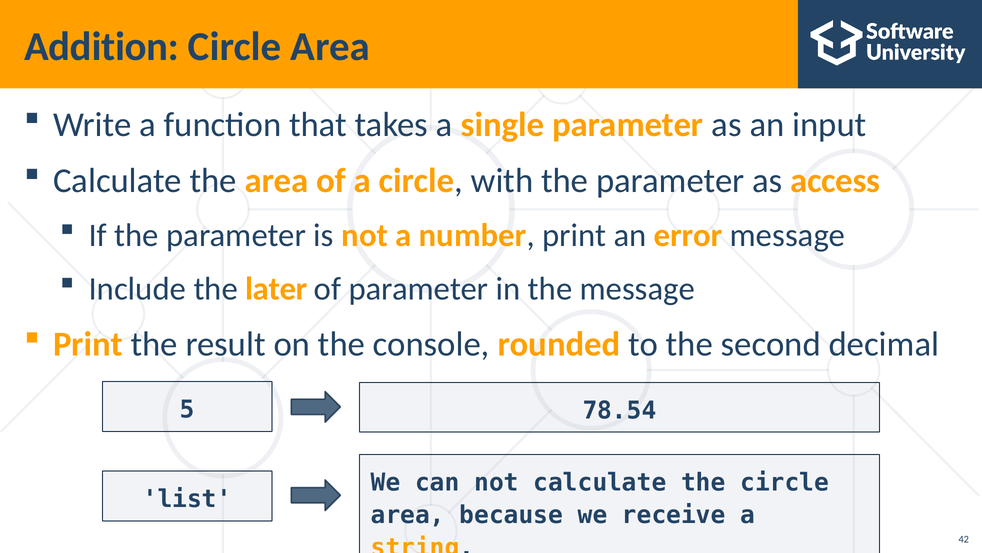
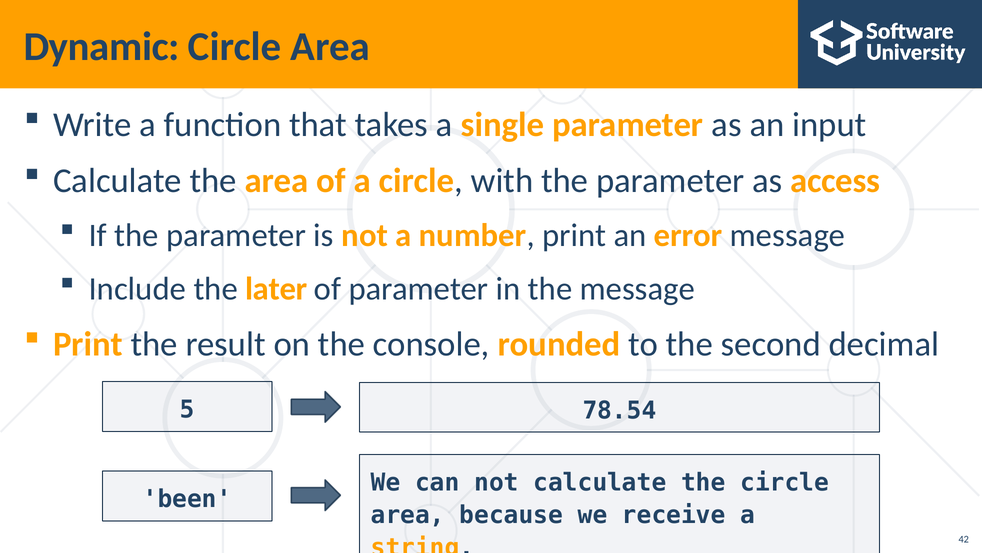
Addition: Addition -> Dynamic (102, 47)
list: list -> been (187, 499)
